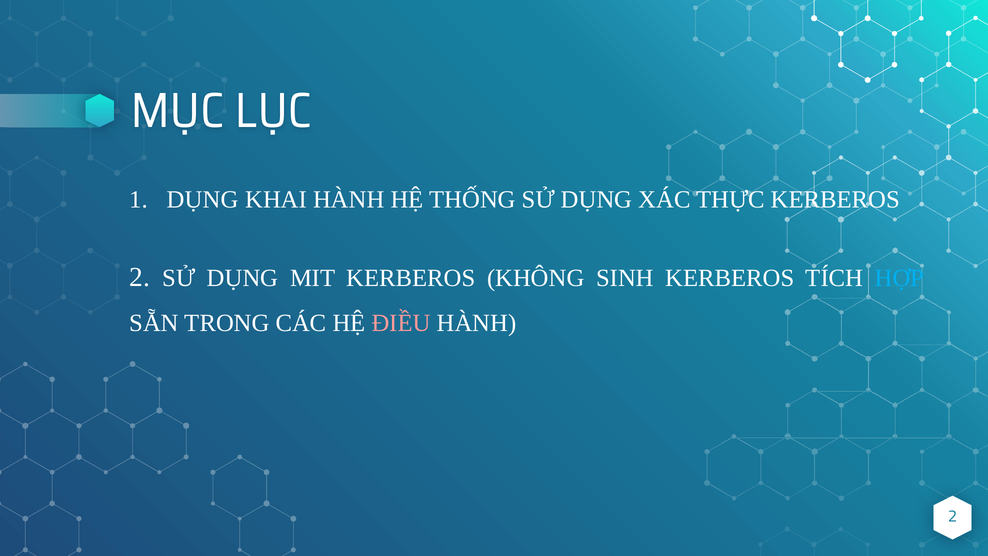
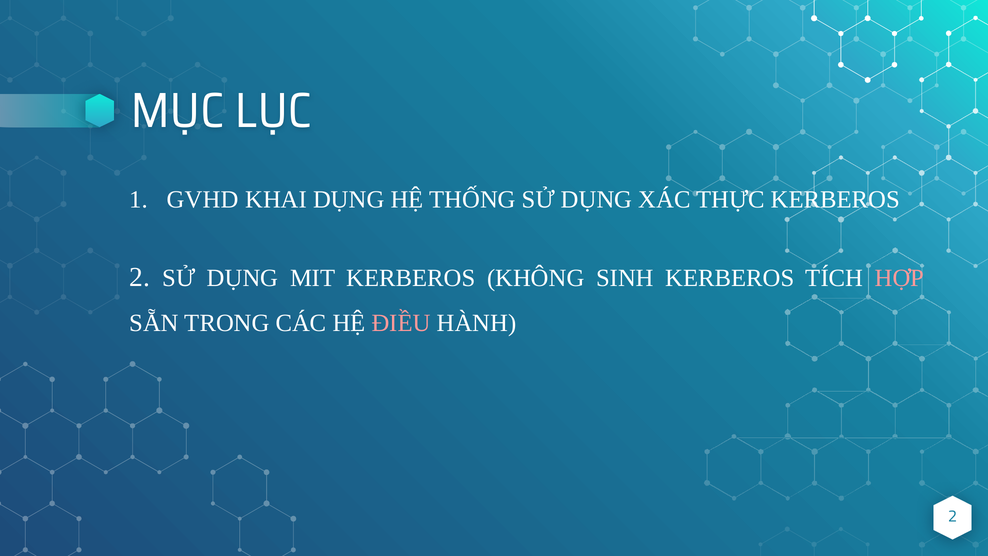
DỤNG: DỤNG -> GVHD (203, 200)
KHAI HÀNH: HÀNH -> DỤNG (349, 200)
HỢP colour: light blue -> pink (899, 278)
